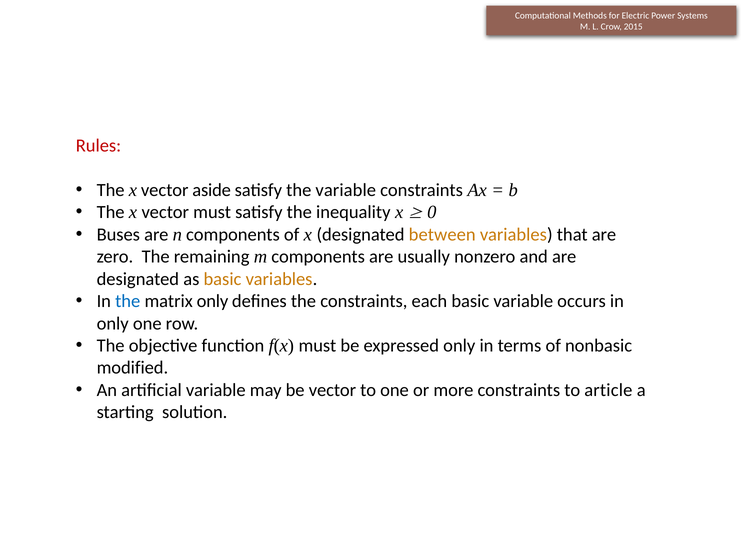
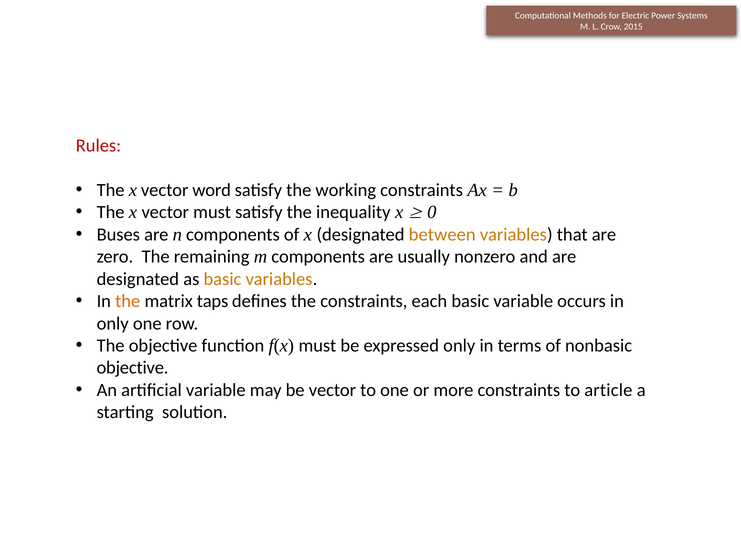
aside: aside -> word (212, 190)
the variable: variable -> working (346, 190)
the colour: blue -> orange (128, 301)
matrix only: only -> taps (213, 301)
modified: modified -> objective (132, 368)
